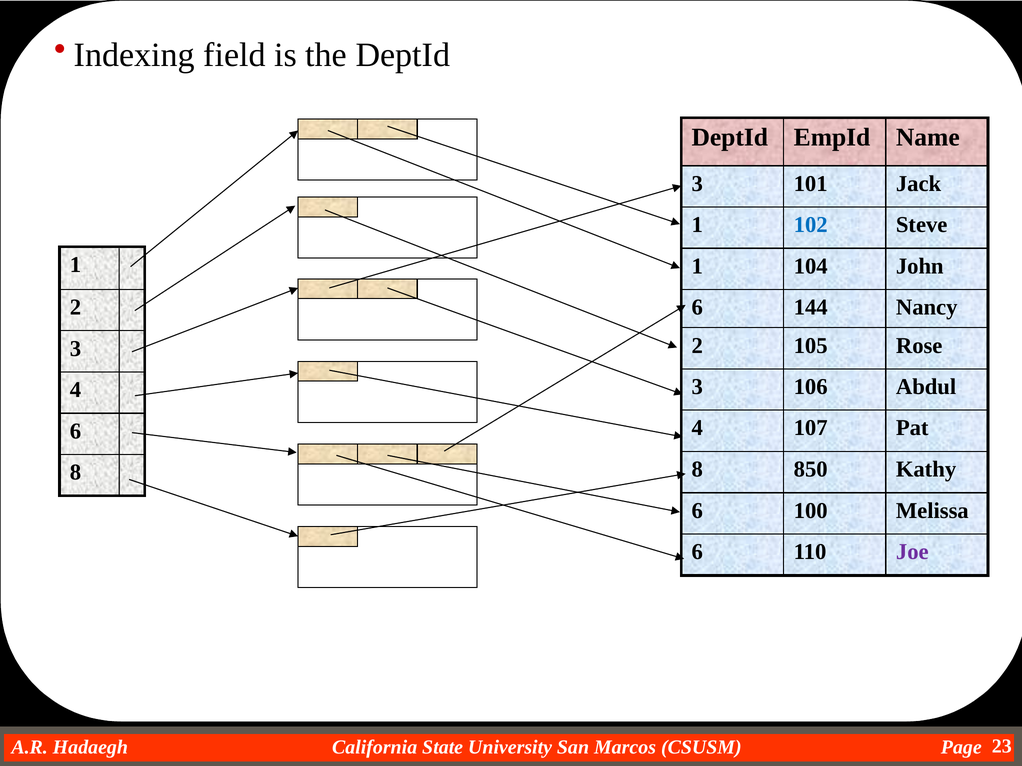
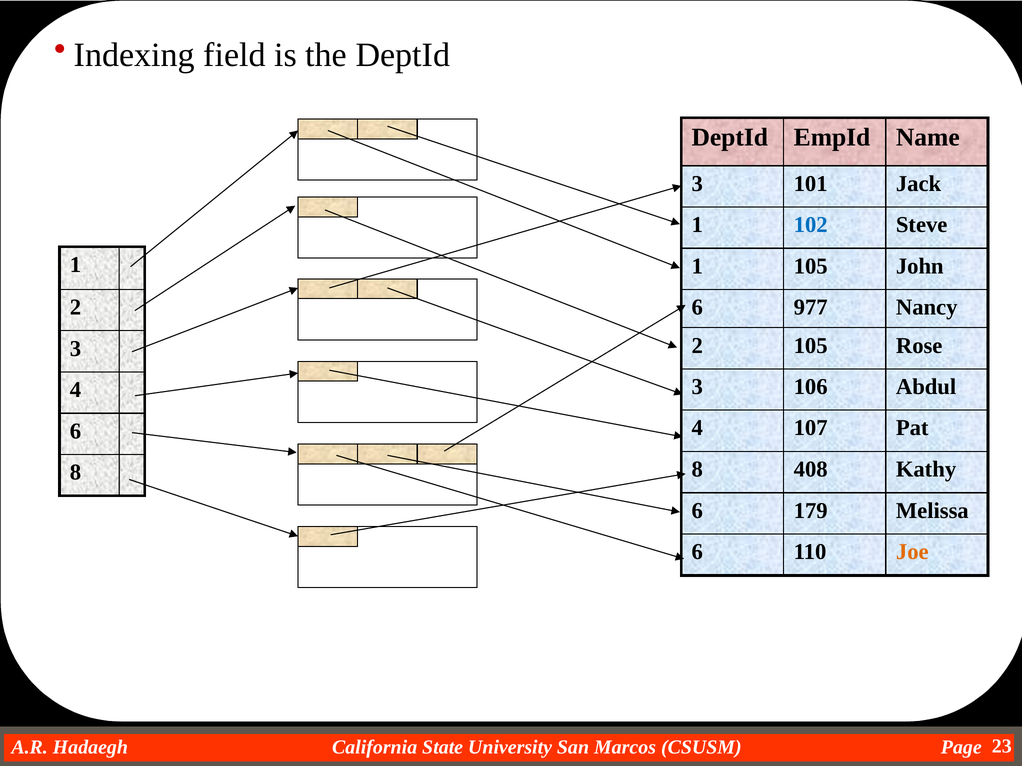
1 104: 104 -> 105 (811, 266)
144: 144 -> 977 (811, 308)
850: 850 -> 408 (811, 470)
100: 100 -> 179 (811, 511)
Joe colour: purple -> orange (912, 552)
